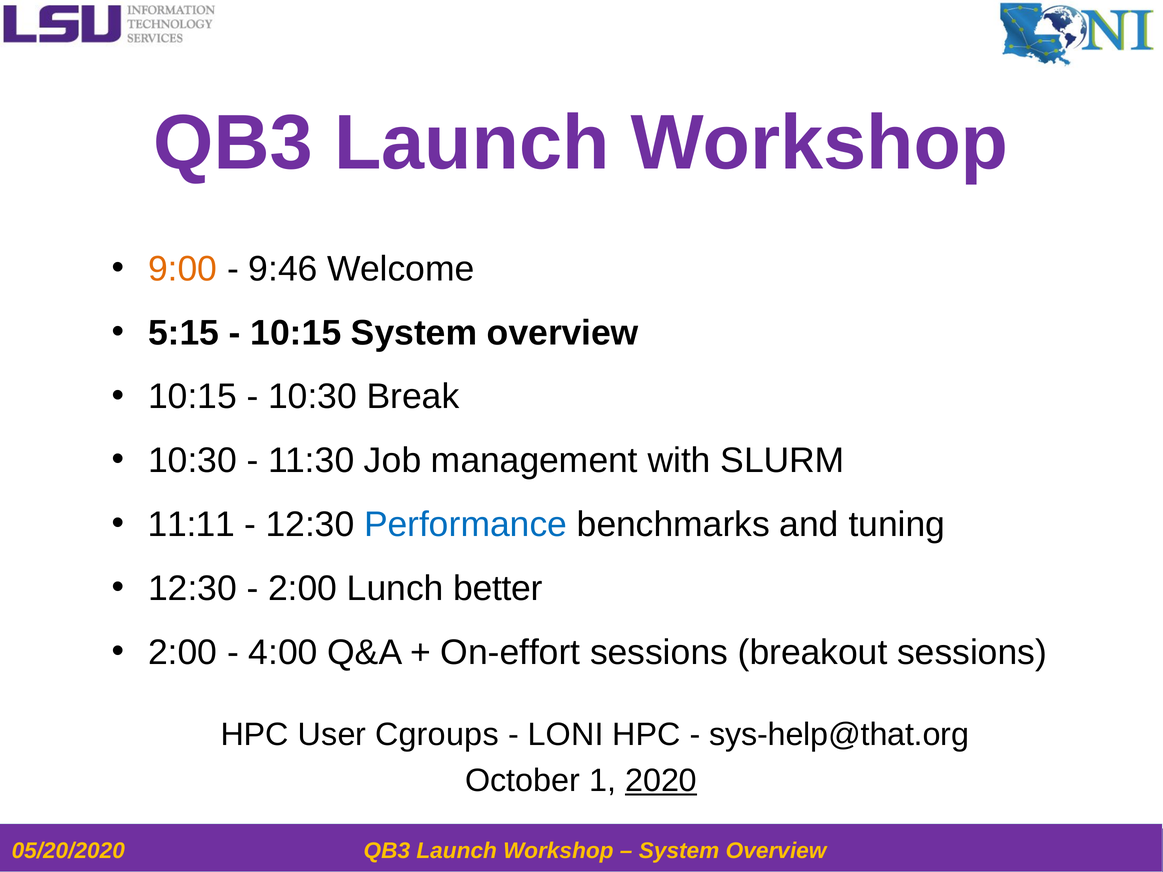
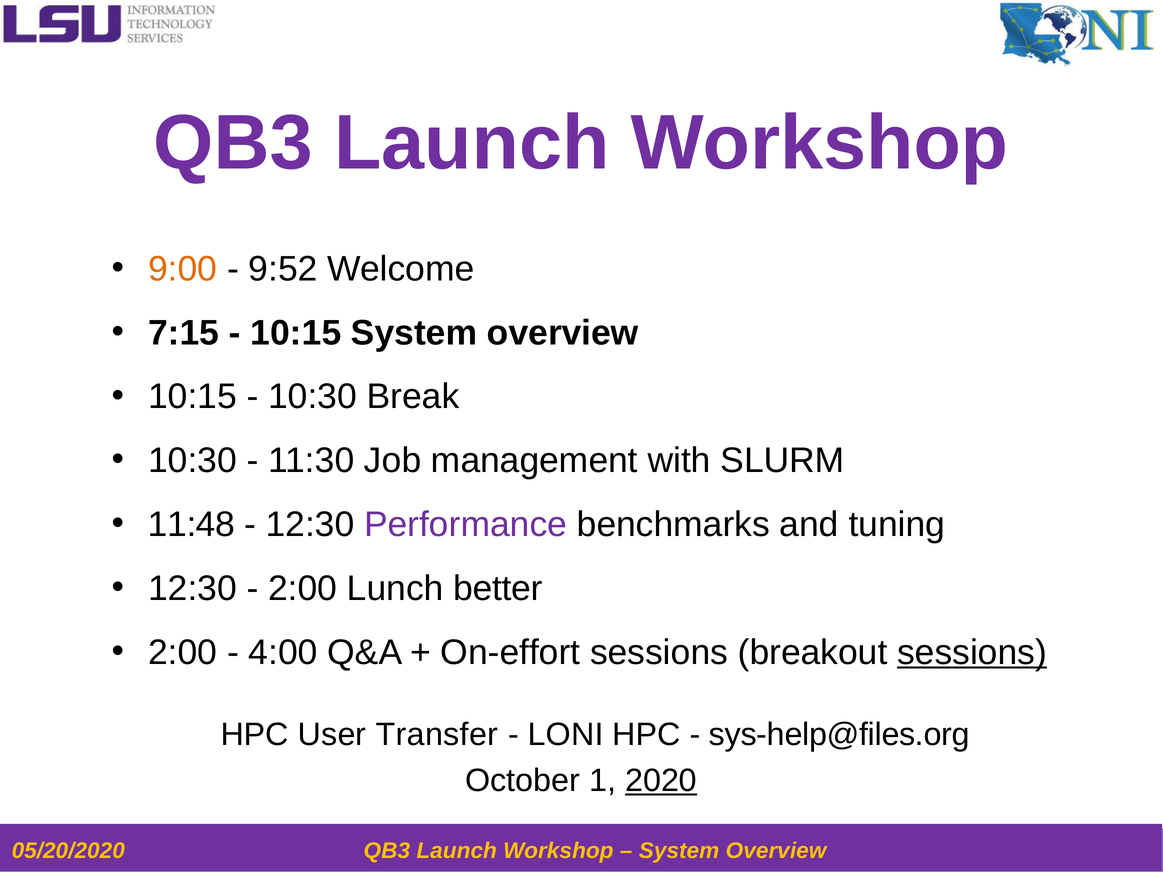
9:46: 9:46 -> 9:52 (283, 269)
5:15: 5:15 -> 7:15 (184, 333)
11:11: 11:11 -> 11:48 (191, 525)
Performance colour: blue -> purple (466, 525)
sessions underline: none -> present (972, 653)
Cgroups: Cgroups -> Transfer (437, 735)
sys-help@that.org: sys-help@that.org -> sys-help@files.org (839, 735)
